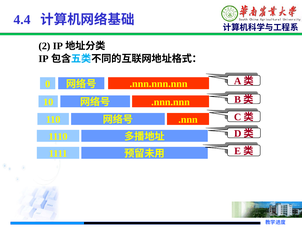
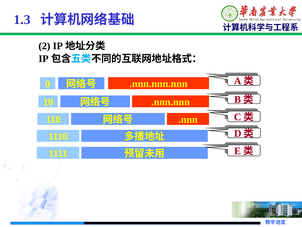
4.4: 4.4 -> 1.3 (22, 20)
